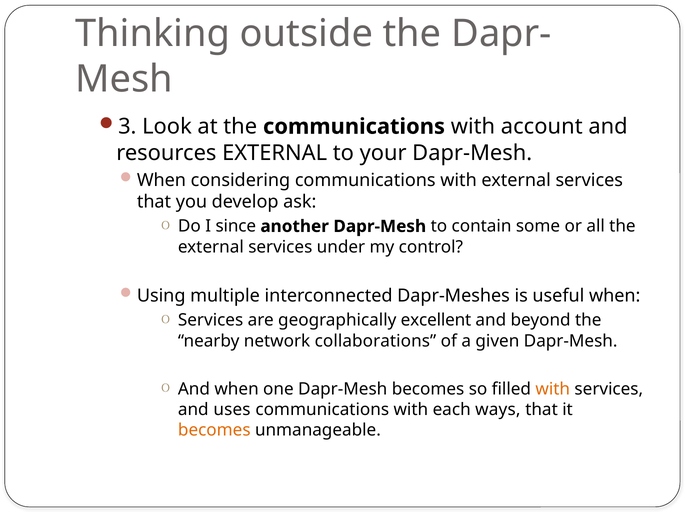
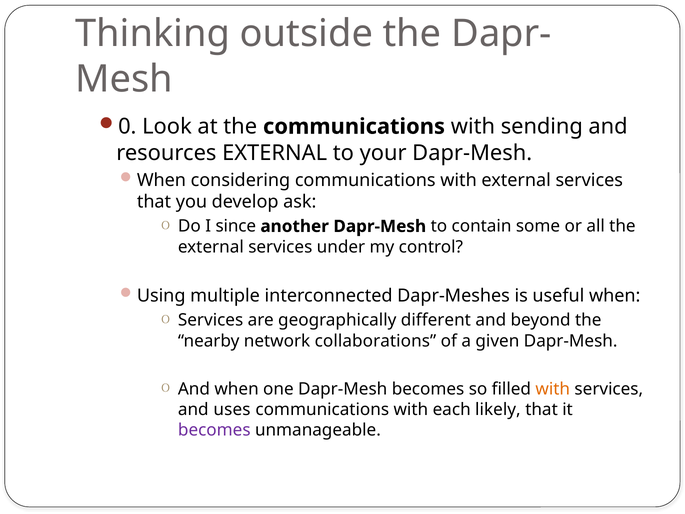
3: 3 -> 0 (127, 126)
account: account -> sending (542, 126)
excellent: excellent -> different (436, 320)
ways: ways -> likely (498, 409)
becomes colour: orange -> purple (214, 430)
